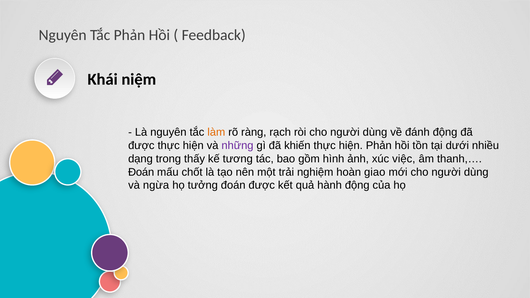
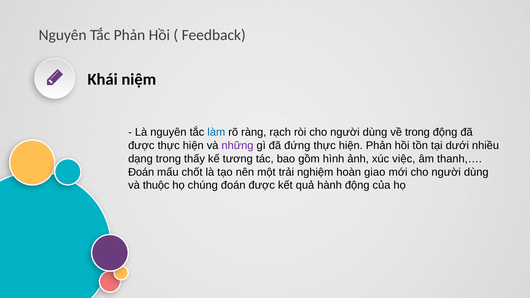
làm colour: orange -> blue (216, 132)
về đánh: đánh -> trong (417, 132)
khiến: khiến -> đứng (297, 146)
ngừa: ngừa -> thuộc (156, 185)
tưởng: tưởng -> chúng (203, 185)
